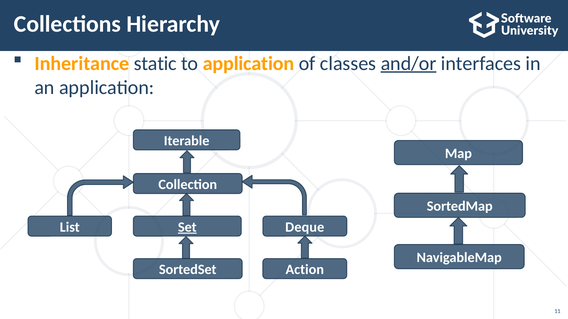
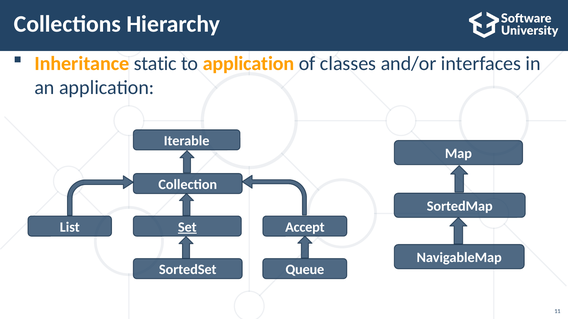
and/or underline: present -> none (409, 64)
Deque: Deque -> Accept (305, 227)
Action: Action -> Queue (305, 270)
